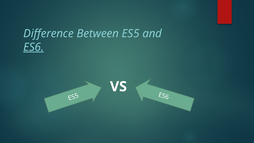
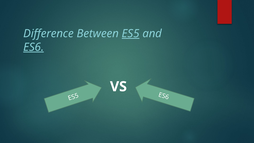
ES5 underline: none -> present (131, 34)
